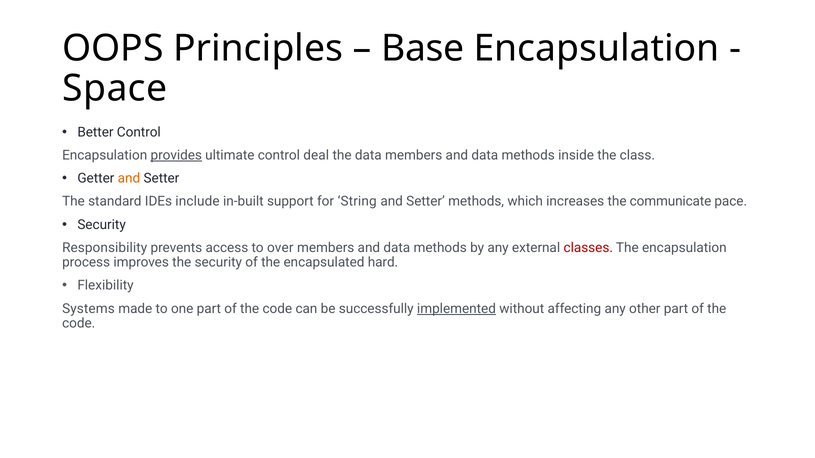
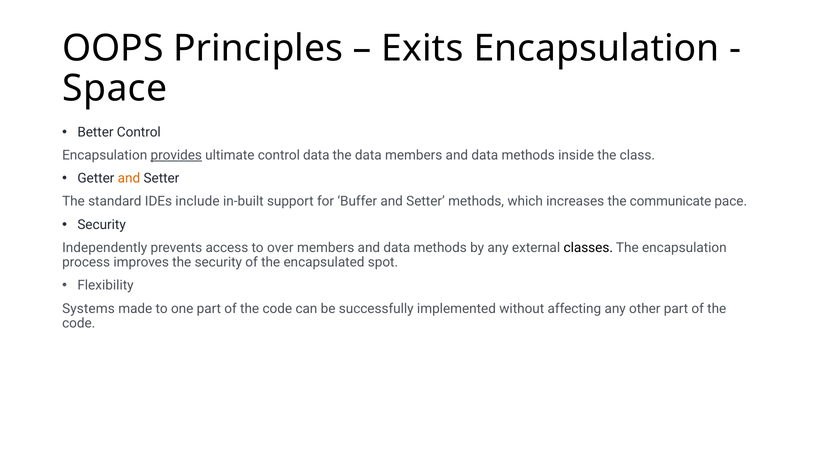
Base: Base -> Exits (422, 48)
control deal: deal -> data (316, 155)
String: String -> Buffer (357, 202)
Responsibility: Responsibility -> Independently (105, 248)
classes colour: red -> black (588, 248)
hard: hard -> spot (383, 263)
implemented underline: present -> none (456, 309)
